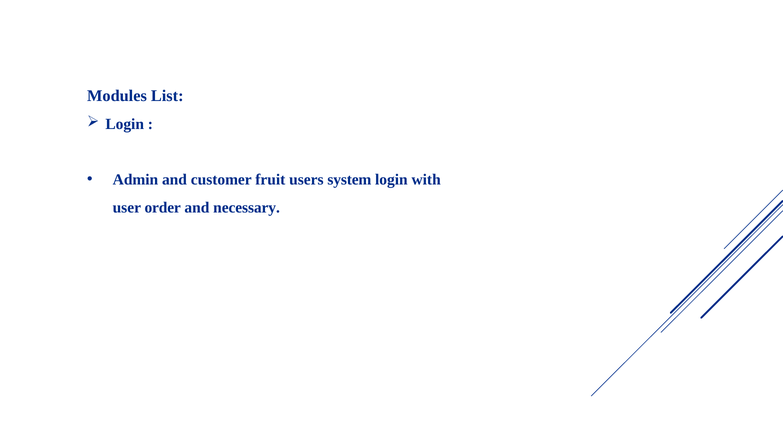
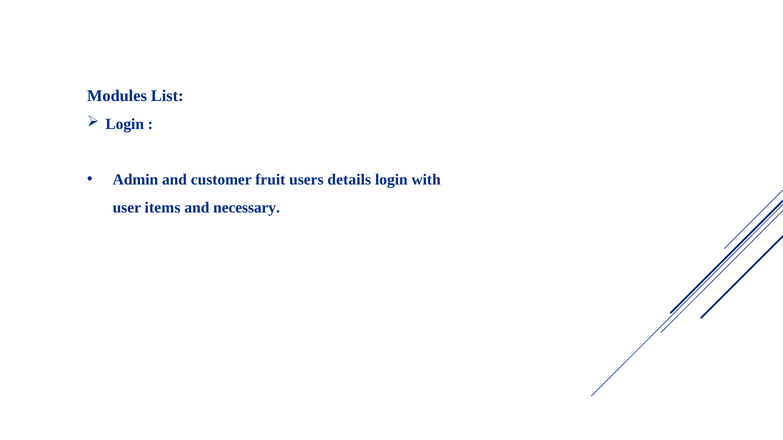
system: system -> details (349, 180)
order: order -> items (163, 208)
